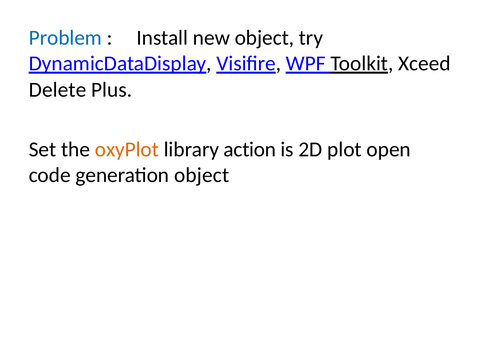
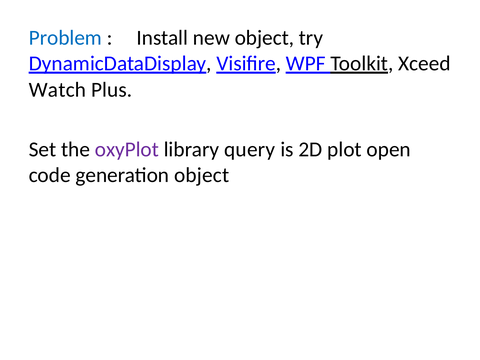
Delete: Delete -> Watch (57, 90)
oxyPlot colour: orange -> purple (127, 149)
action: action -> query (250, 149)
